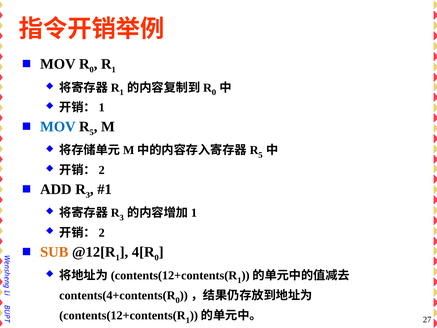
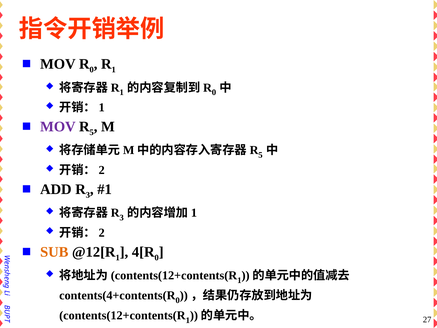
MOV colour: blue -> purple (58, 127)
